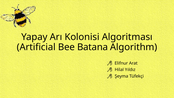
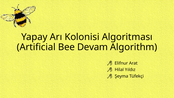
Batana: Batana -> Devam (93, 47)
